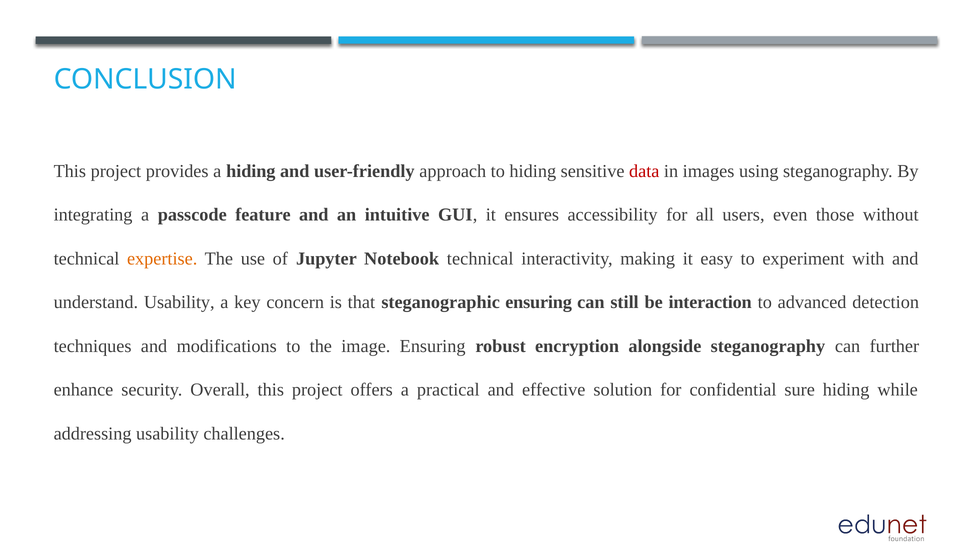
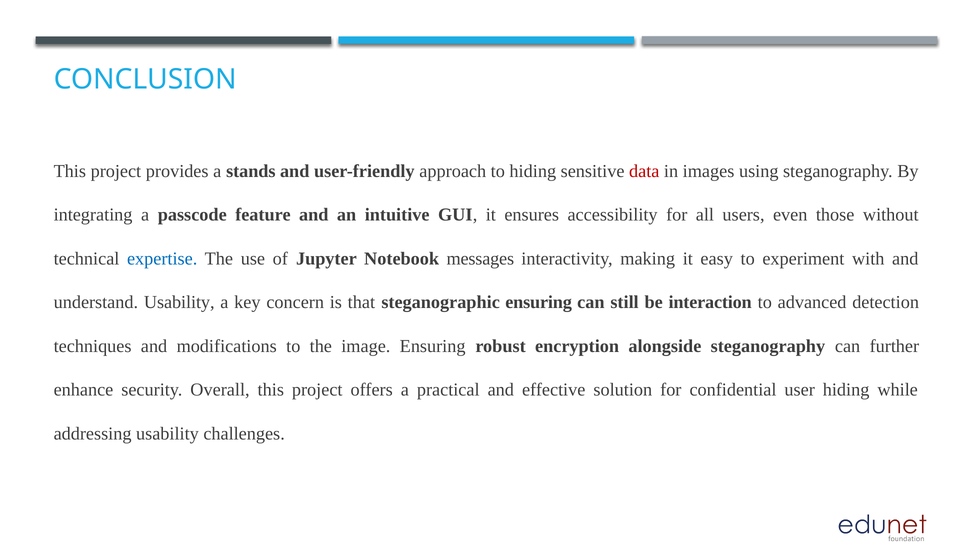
a hiding: hiding -> stands (251, 171)
expertise colour: orange -> blue (162, 259)
Notebook technical: technical -> messages (480, 259)
sure: sure -> user (800, 390)
